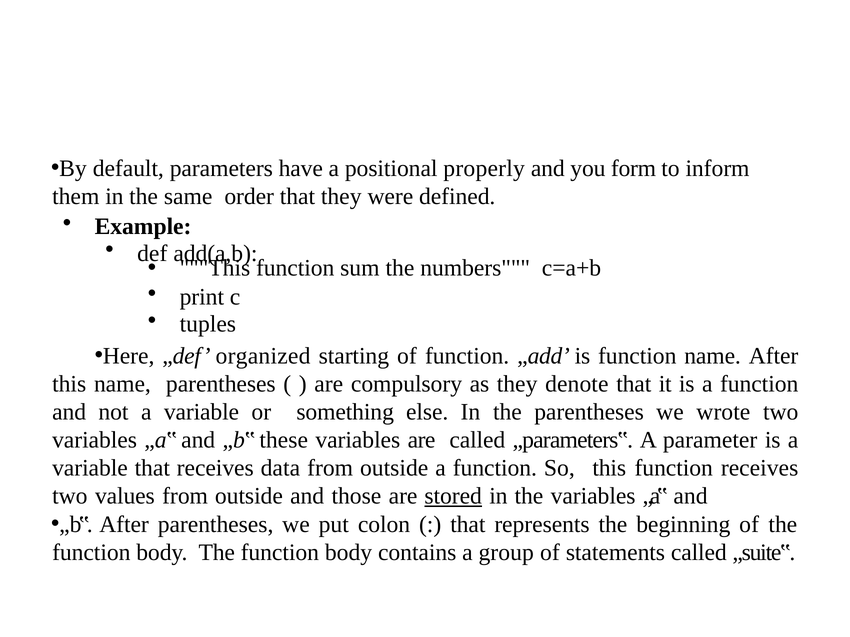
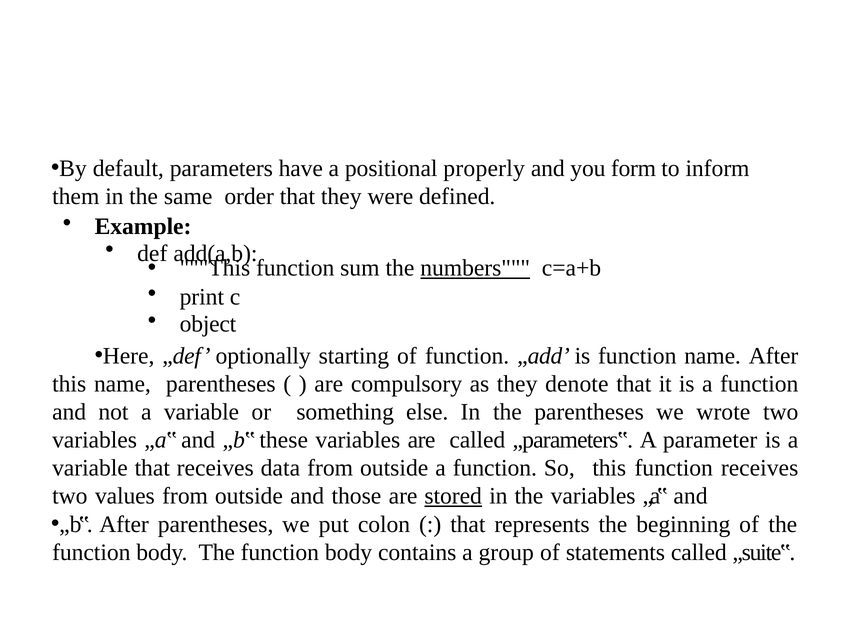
numbers underline: none -> present (475, 268)
tuples: tuples -> object (208, 324)
organized: organized -> optionally (263, 356)
